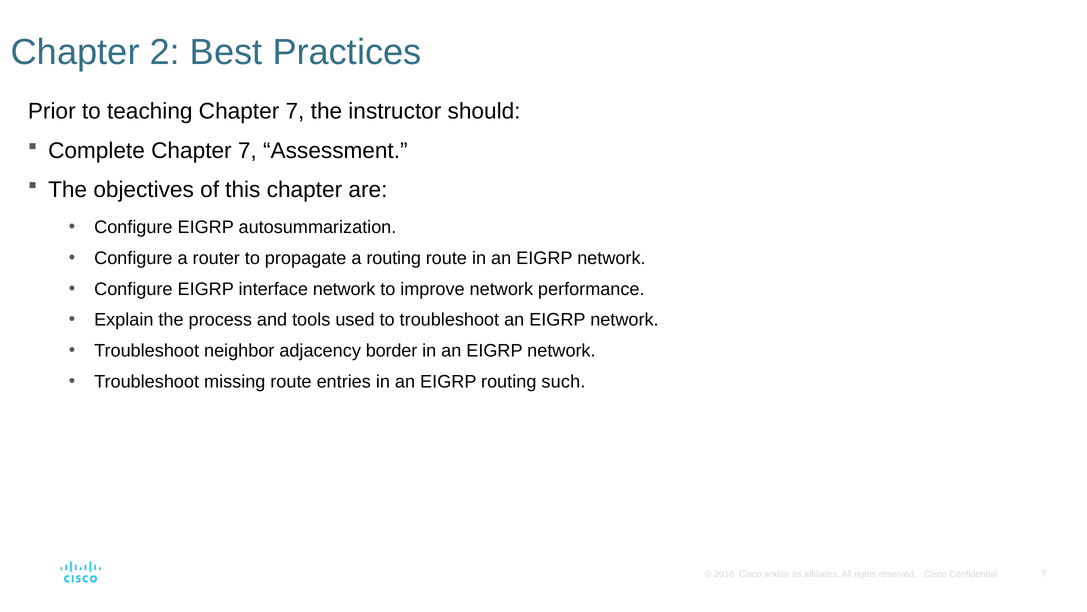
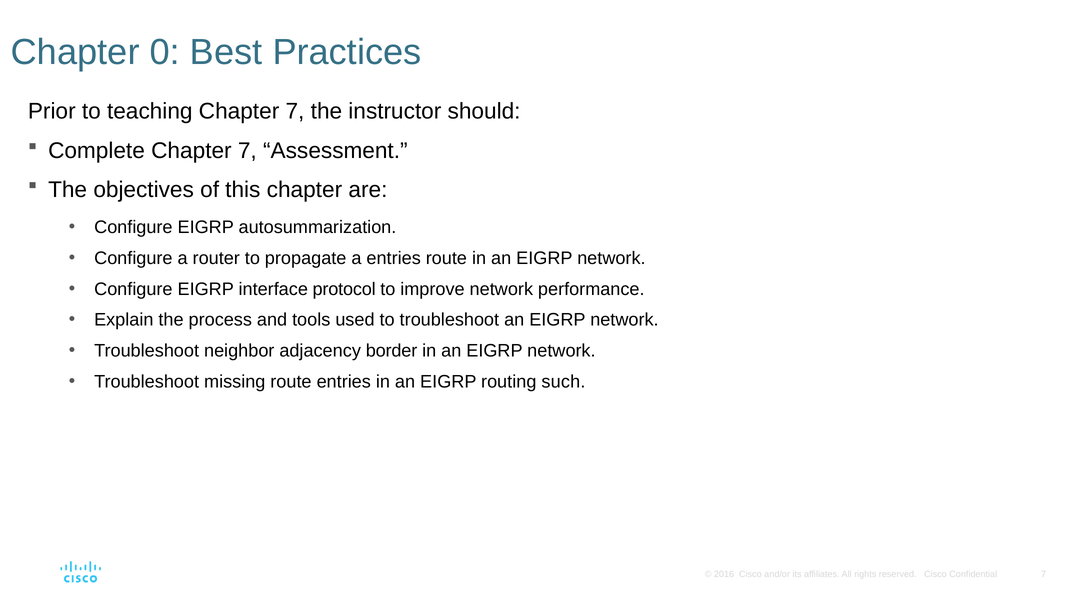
2: 2 -> 0 (165, 52)
a routing: routing -> entries (394, 258)
interface network: network -> protocol (344, 289)
